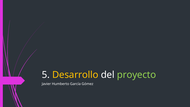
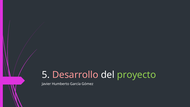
Desarrollo colour: yellow -> pink (75, 75)
